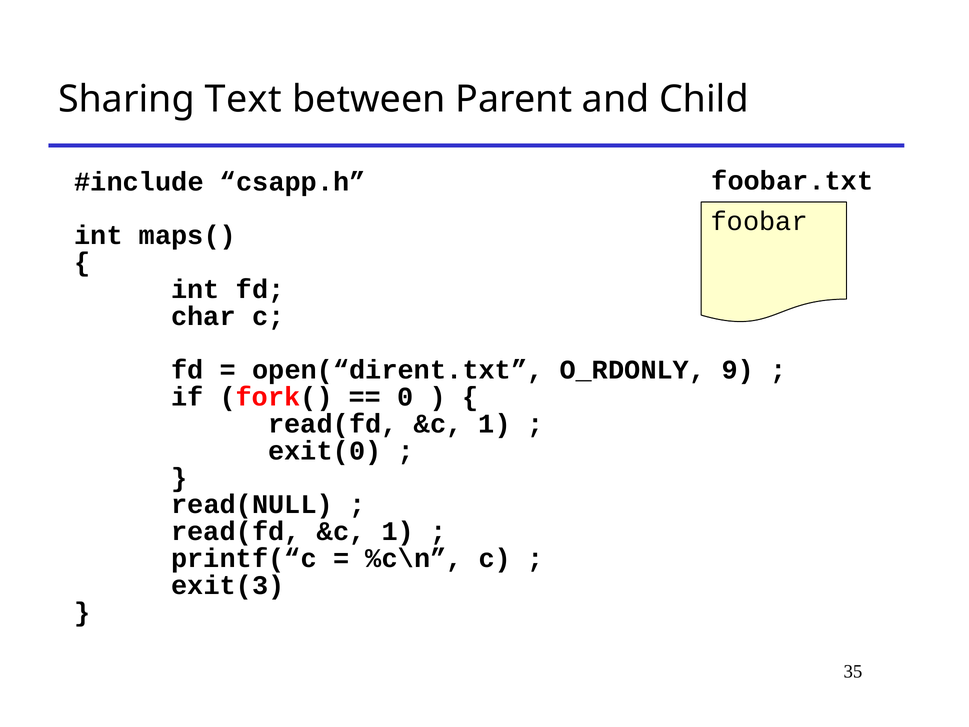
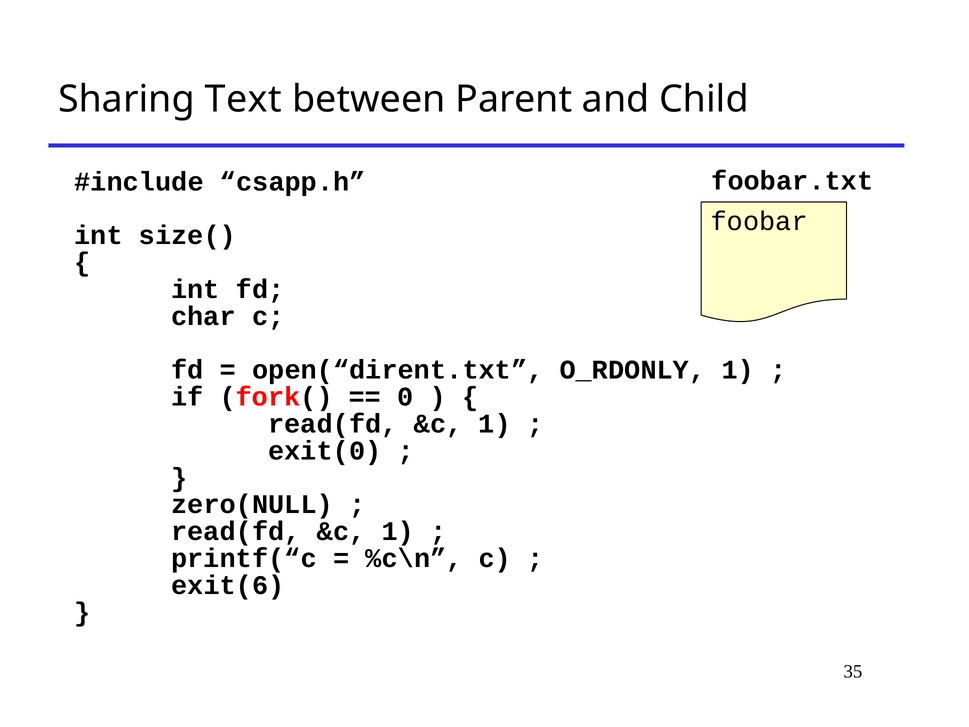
maps(: maps( -> size( (187, 235)
O_RDONLY 9: 9 -> 1 (738, 370)
read(NULL: read(NULL -> zero(NULL (252, 504)
exit(3: exit(3 -> exit(6 (228, 585)
